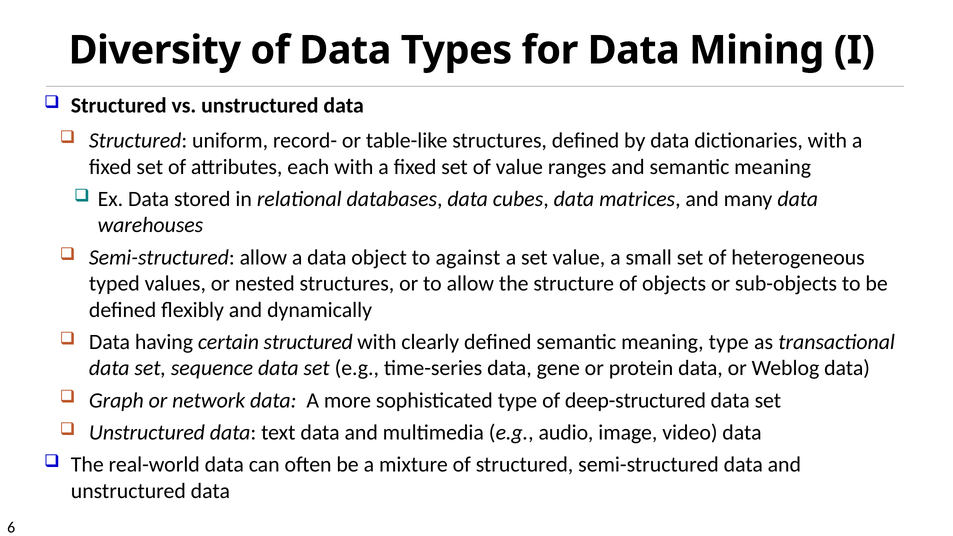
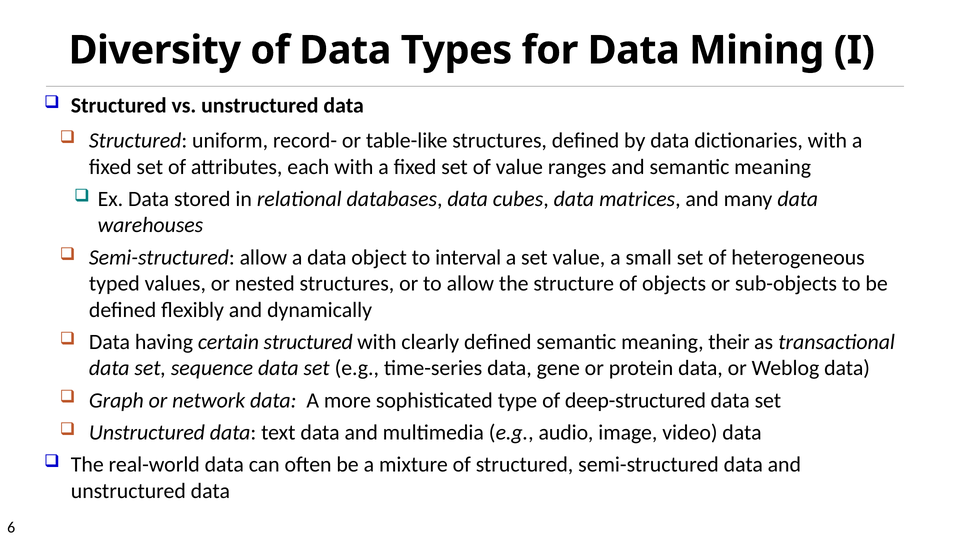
against: against -> interval (468, 257)
meaning type: type -> their (729, 342)
